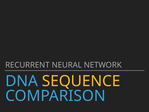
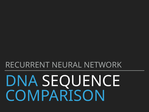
SEQUENCE colour: yellow -> white (81, 81)
